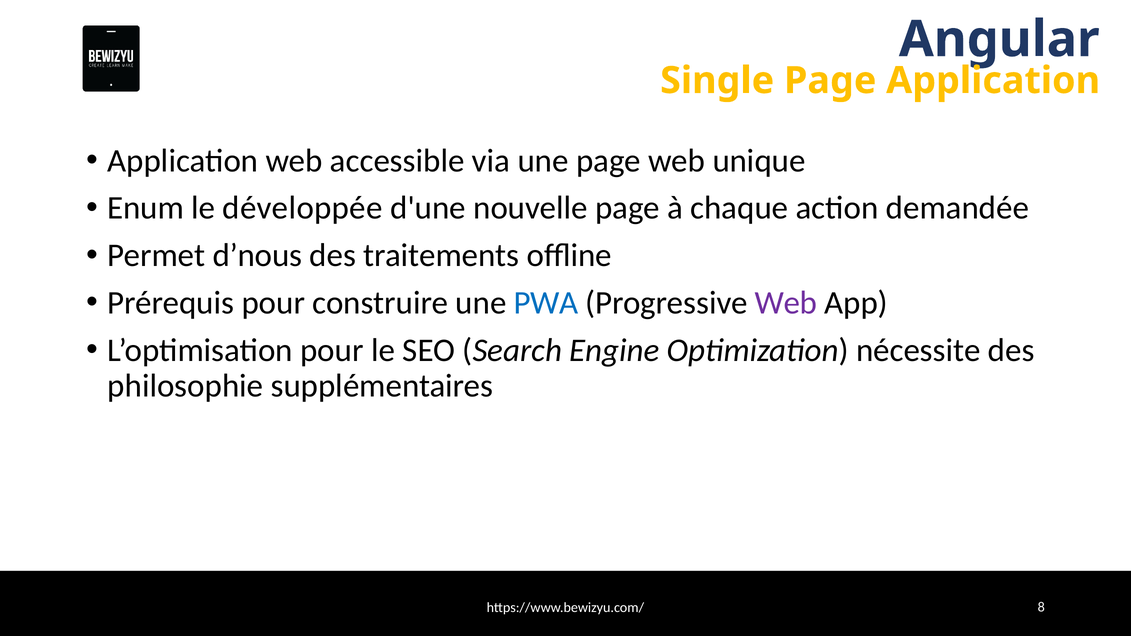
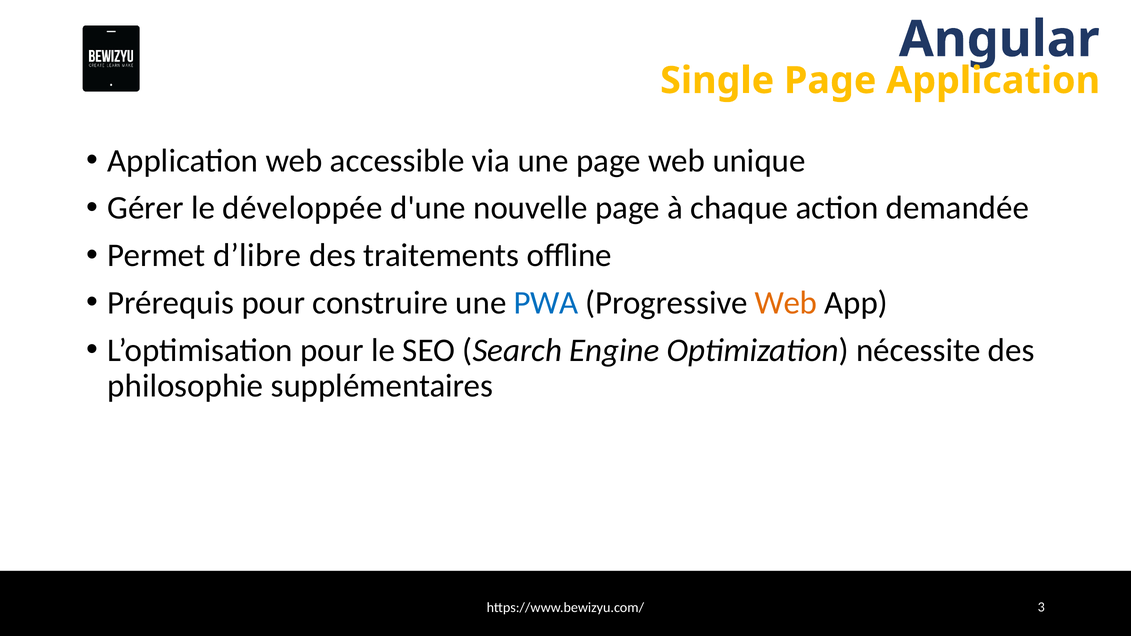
Enum: Enum -> Gérer (146, 208)
d’nous: d’nous -> d’libre (257, 256)
Web colour: purple -> orange (786, 303)
8: 8 -> 3 (1041, 607)
